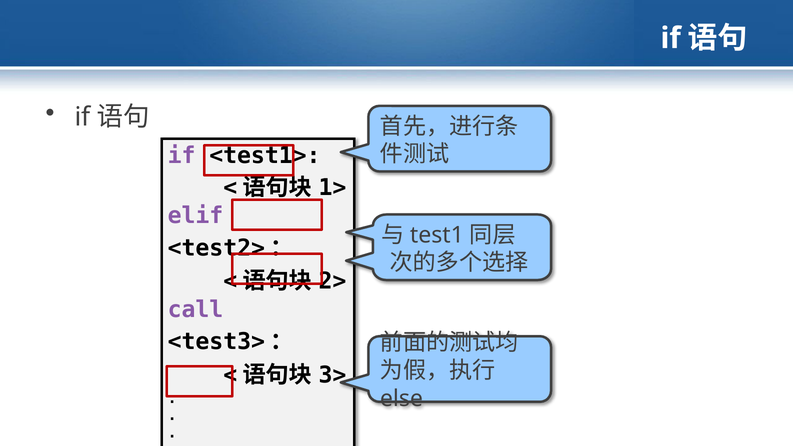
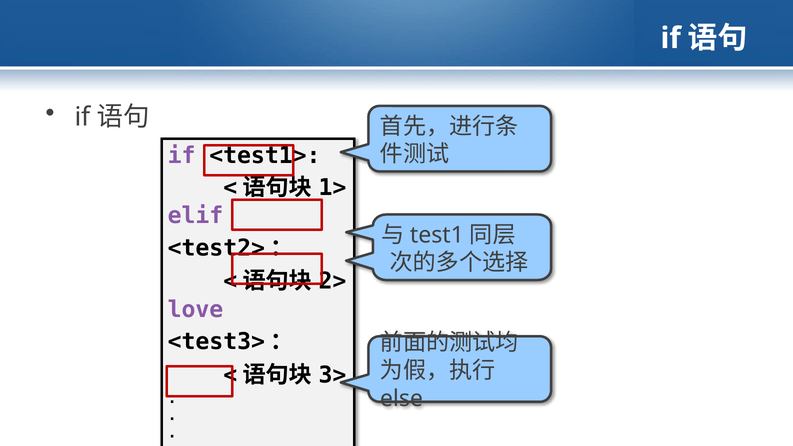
call: call -> love (195, 309)
